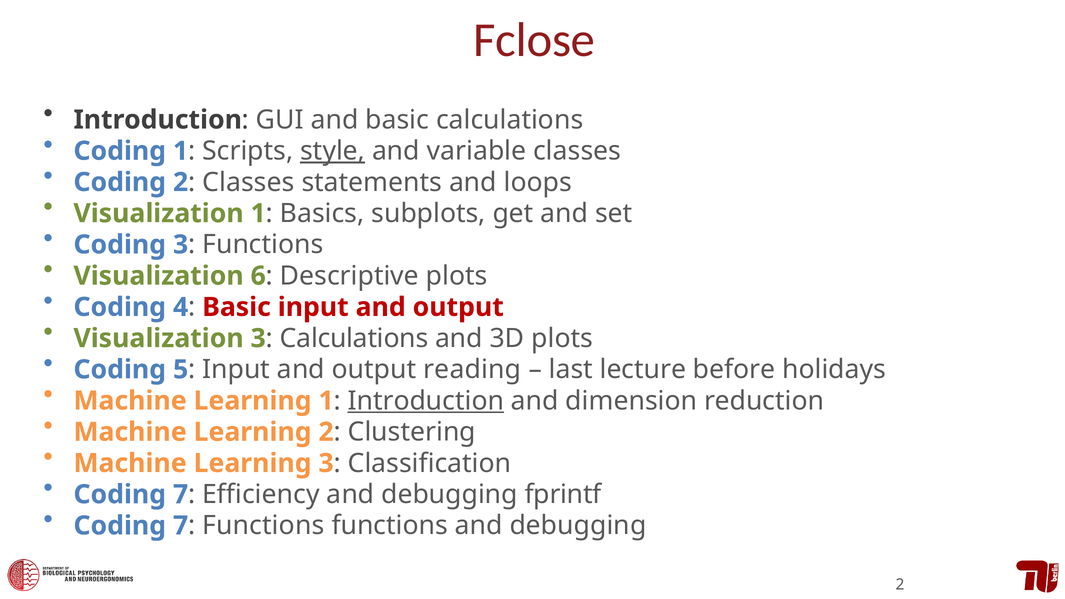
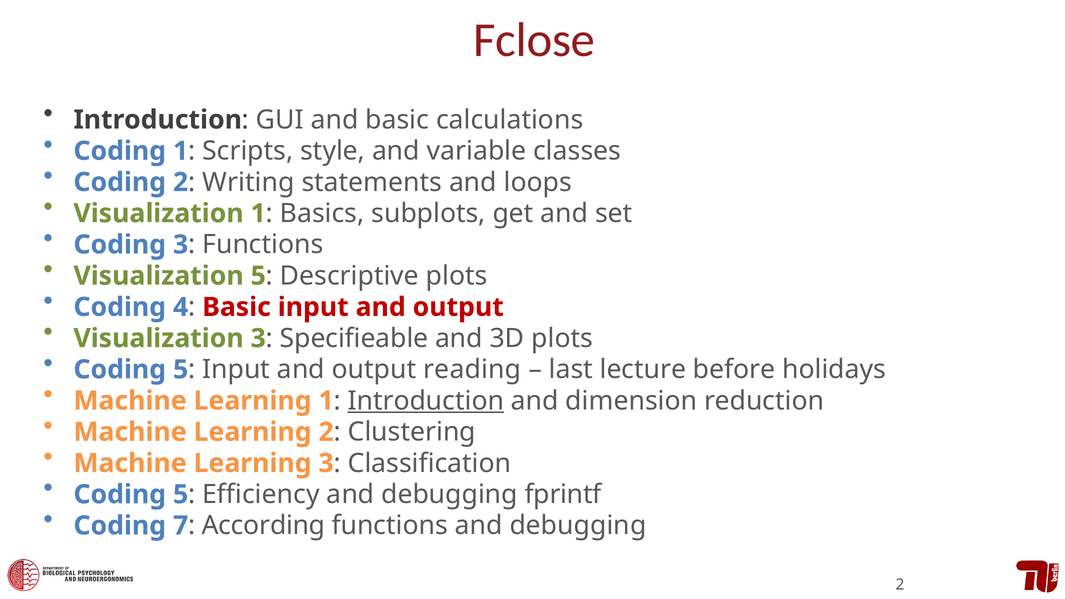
style underline: present -> none (333, 151)
Classes: Classes -> Writing (248, 182)
Visualization 6: 6 -> 5 (258, 276)
Calculations: Calculations -> Specifieable (354, 338)
7: 7 -> 5 (181, 495)
Functions: Functions -> According (264, 526)
